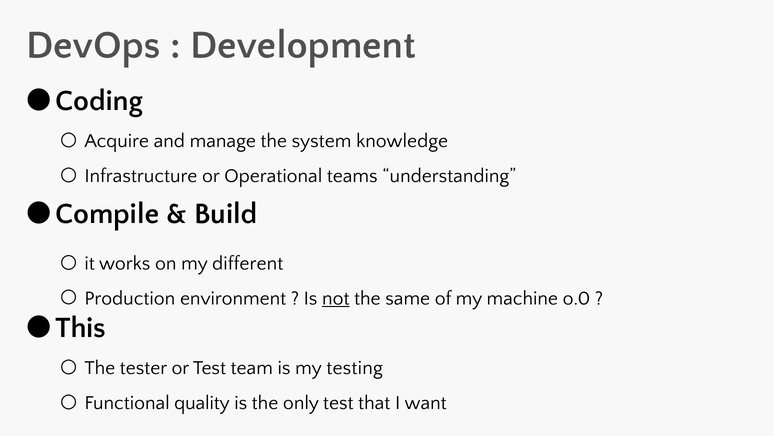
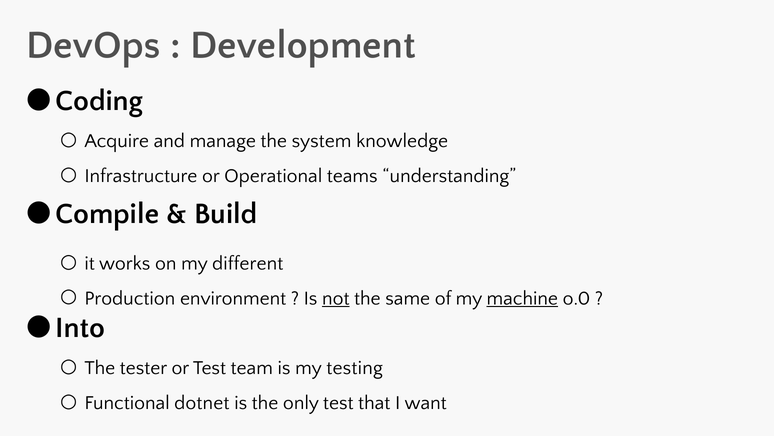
machine underline: none -> present (522, 298)
This: This -> Into (80, 327)
quality: quality -> dotnet (202, 402)
